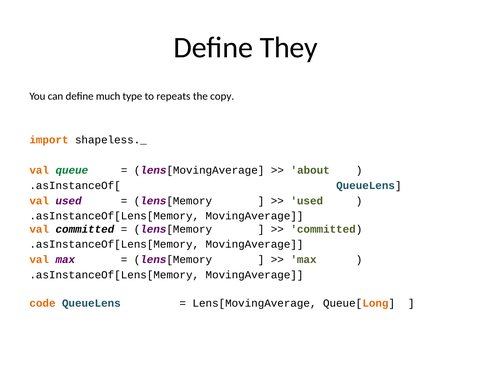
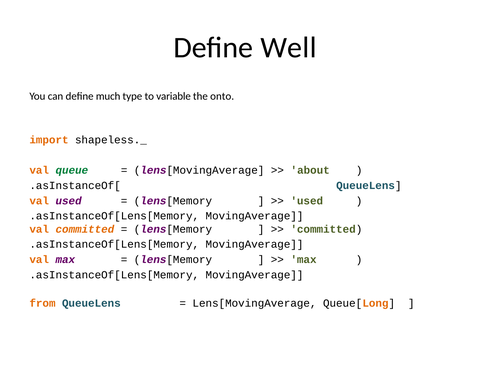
Define They: They -> Well (288, 48)
repeats: repeats -> variable (174, 96)
copy: copy -> onto (222, 96)
committed colour: black -> orange (85, 229)
code: code -> from (43, 303)
